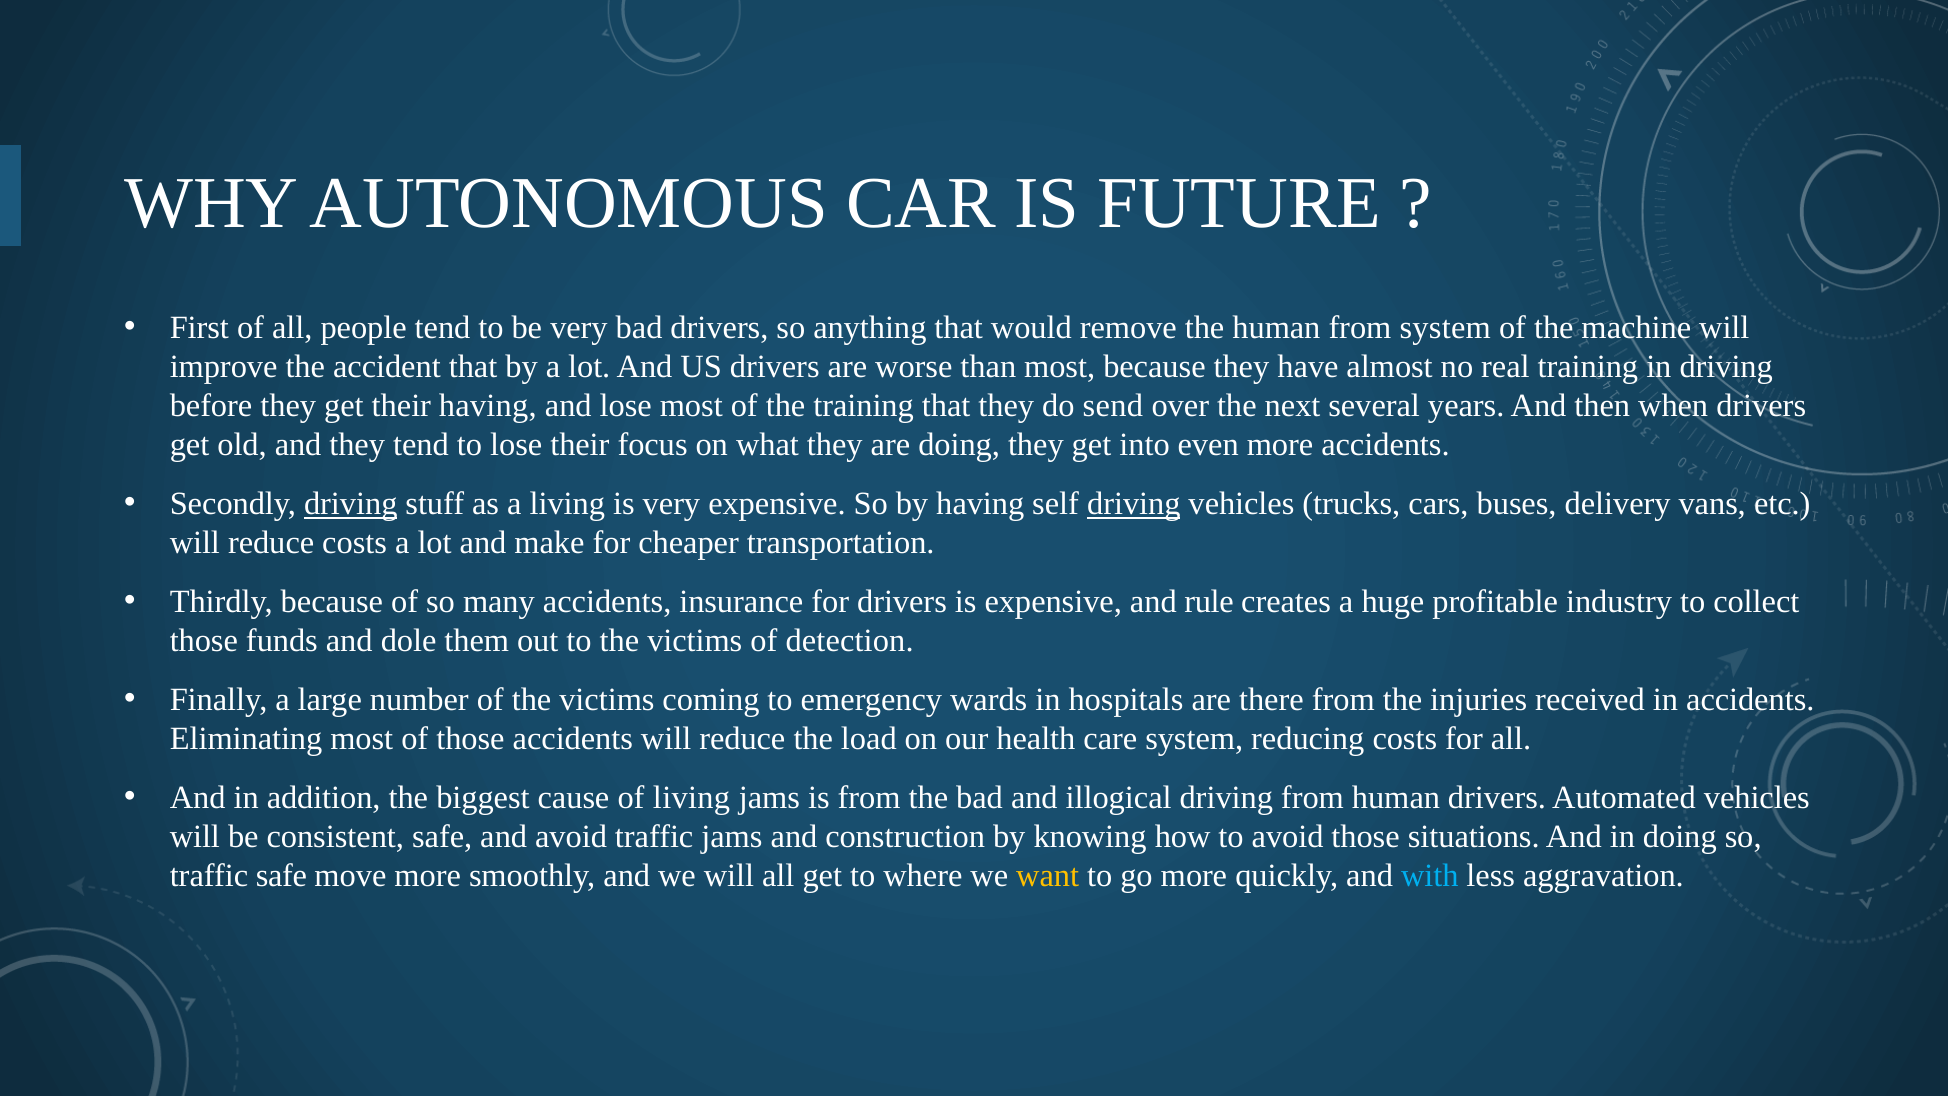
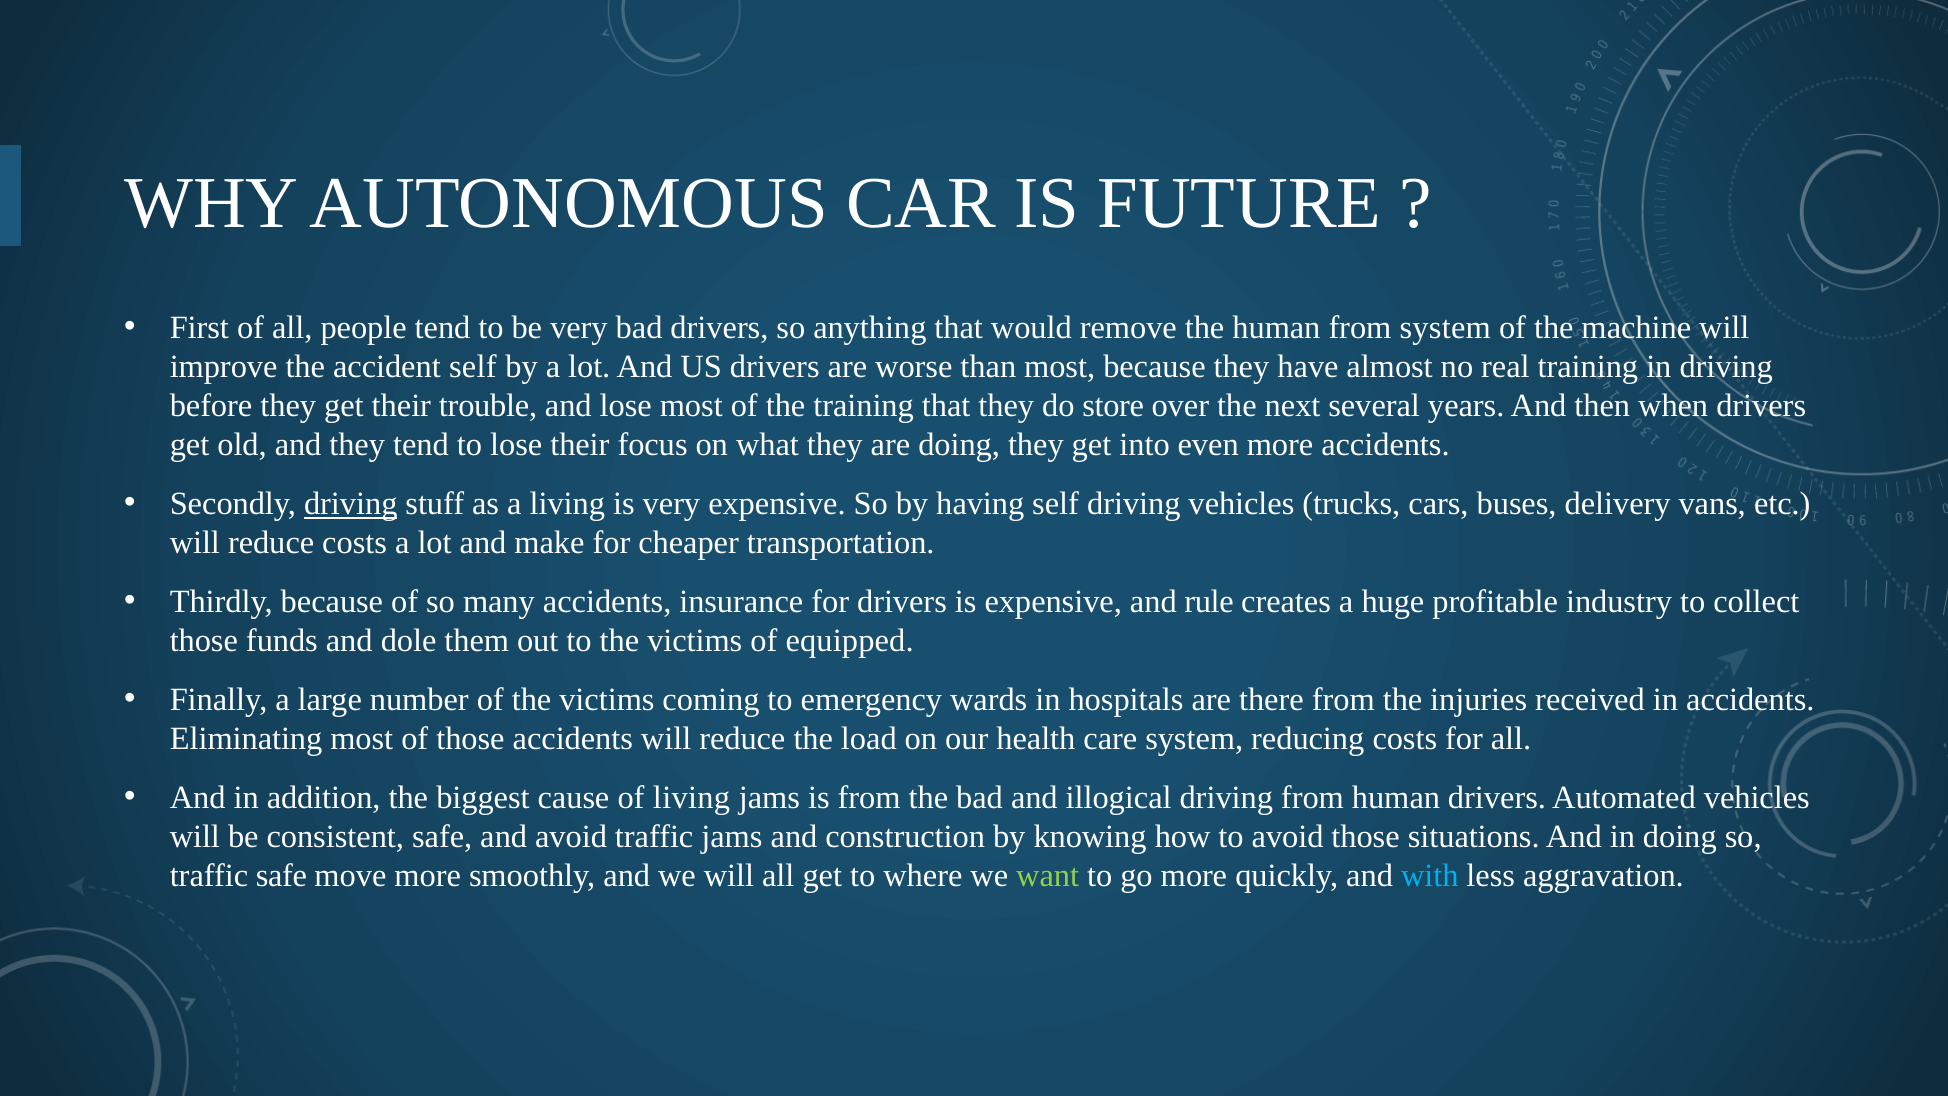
accident that: that -> self (473, 367)
their having: having -> trouble (488, 405)
send: send -> store (1113, 405)
driving underline: present -> none (1134, 504)
detection: detection -> equipped (850, 640)
want colour: yellow -> light green (1048, 875)
